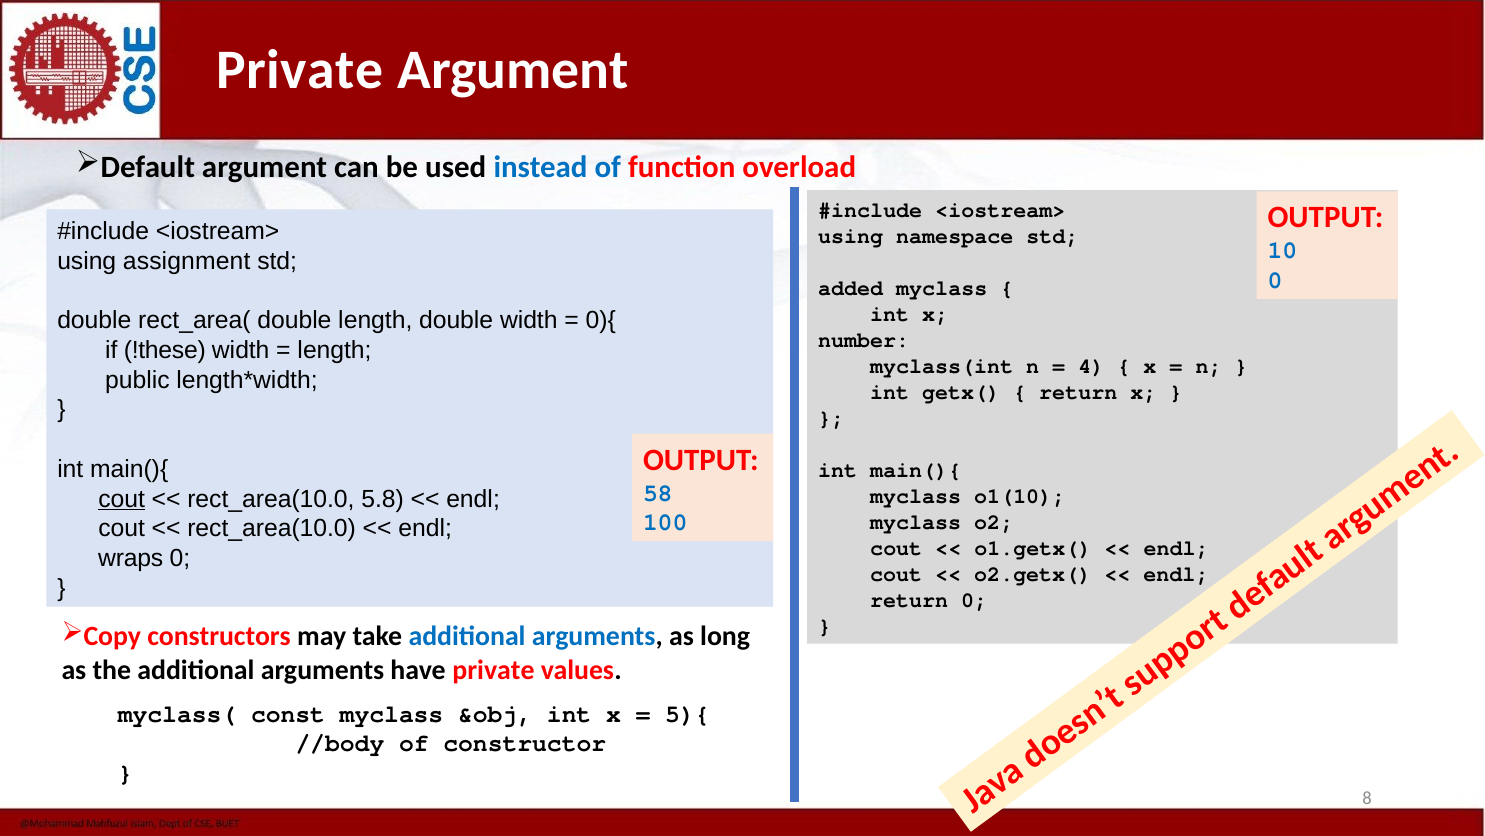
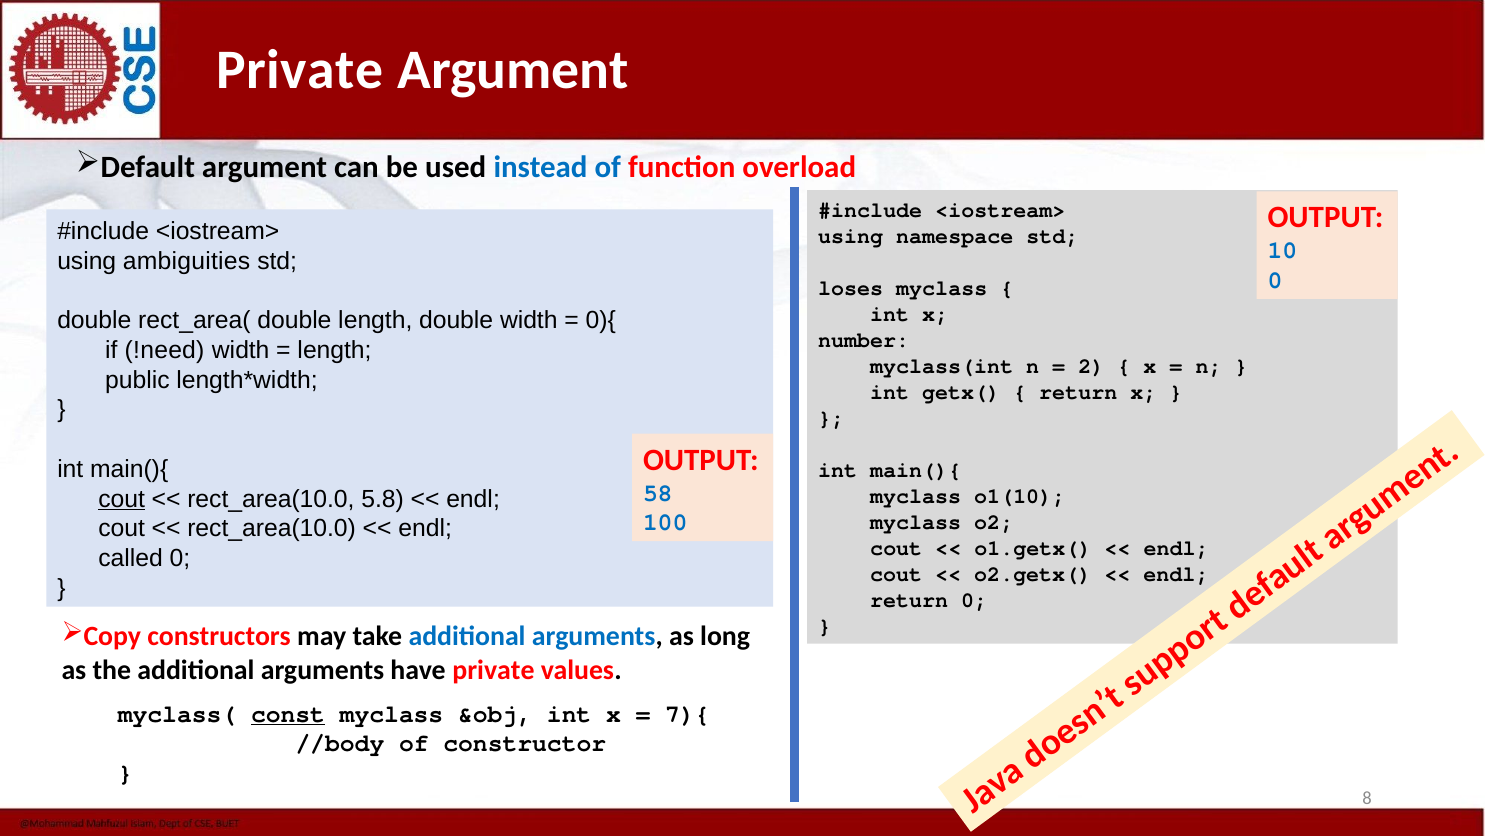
assignment: assignment -> ambiguities (187, 261)
added: added -> loses (851, 288)
!these: !these -> !need (165, 350)
4: 4 -> 2 (1091, 366)
wraps: wraps -> called (131, 558)
const underline: none -> present (288, 713)
5){: 5){ -> 7){ (687, 713)
